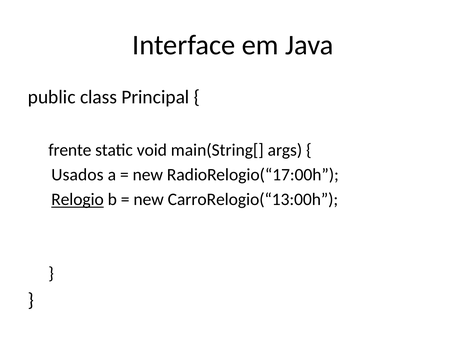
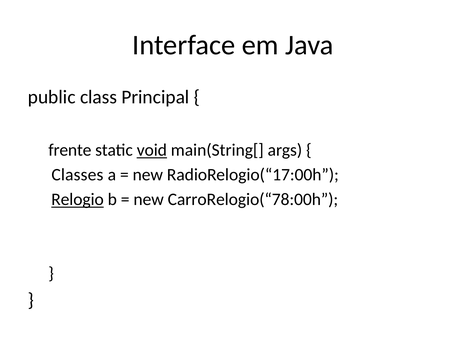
void underline: none -> present (152, 150)
Usados: Usados -> Classes (77, 175)
CarroRelogio(“13:00h: CarroRelogio(“13:00h -> CarroRelogio(“78:00h (253, 199)
